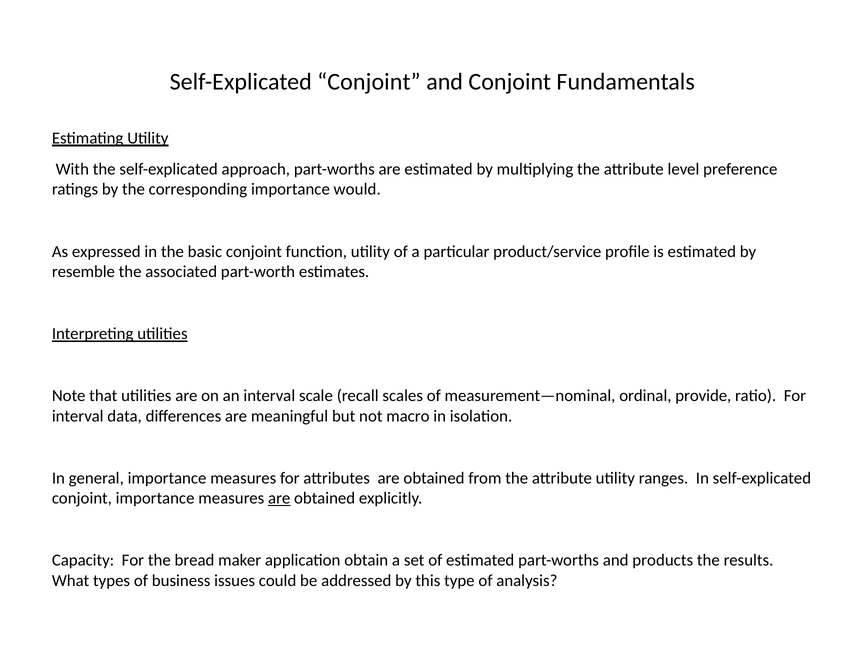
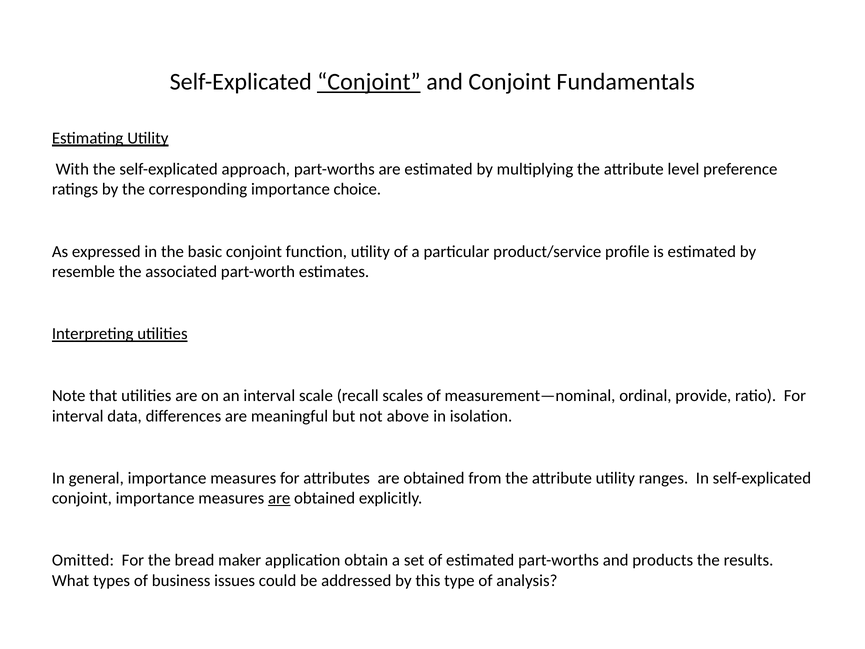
Conjoint underline: none -> present (369, 82)
would: would -> choice (357, 189)
macro: macro -> above (408, 416)
Capacity: Capacity -> Omitted (83, 560)
